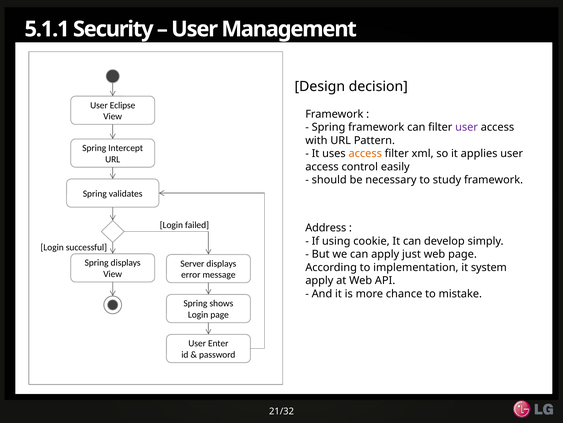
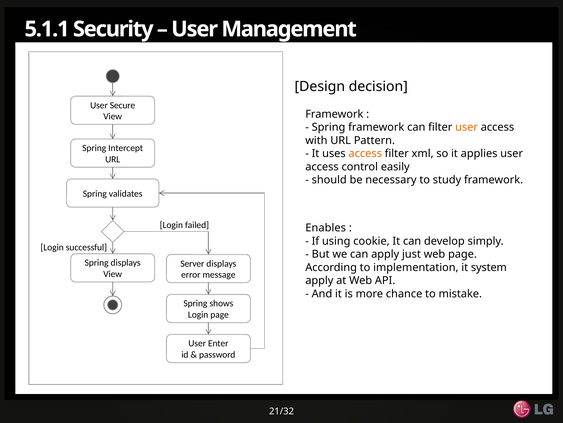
Eclipse: Eclipse -> Secure (123, 105)
user colour: purple -> orange (467, 127)
Address: Address -> Enables (326, 228)
